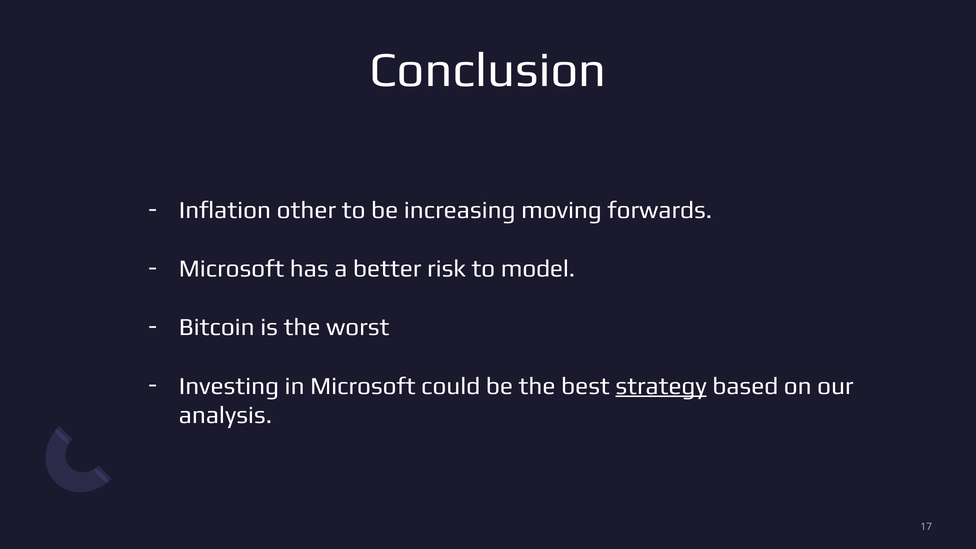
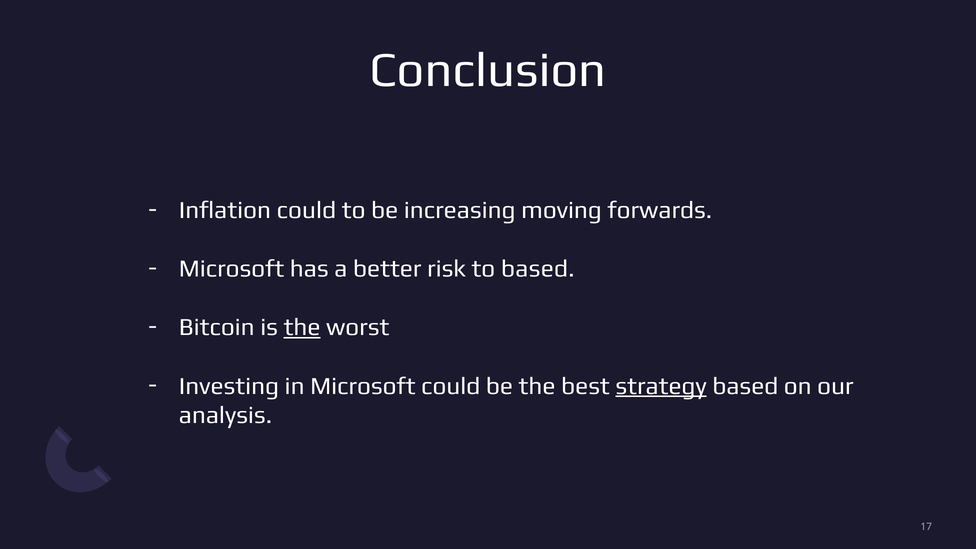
Inflation other: other -> could (306, 210)
to model: model -> based (538, 269)
the underline: none -> present (302, 327)
